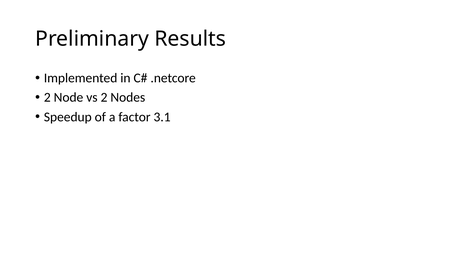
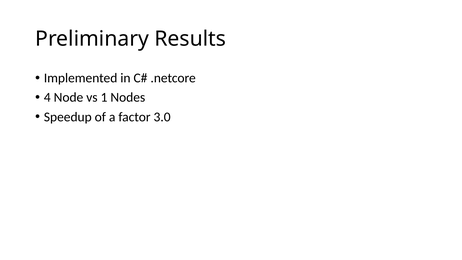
2: 2 -> 4 (47, 97)
vs 2: 2 -> 1 (104, 97)
3.1: 3.1 -> 3.0 (162, 117)
